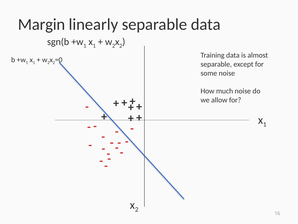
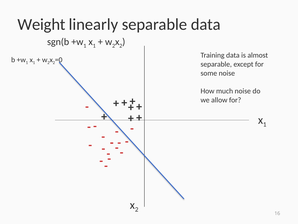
Margin: Margin -> Weight (42, 24)
